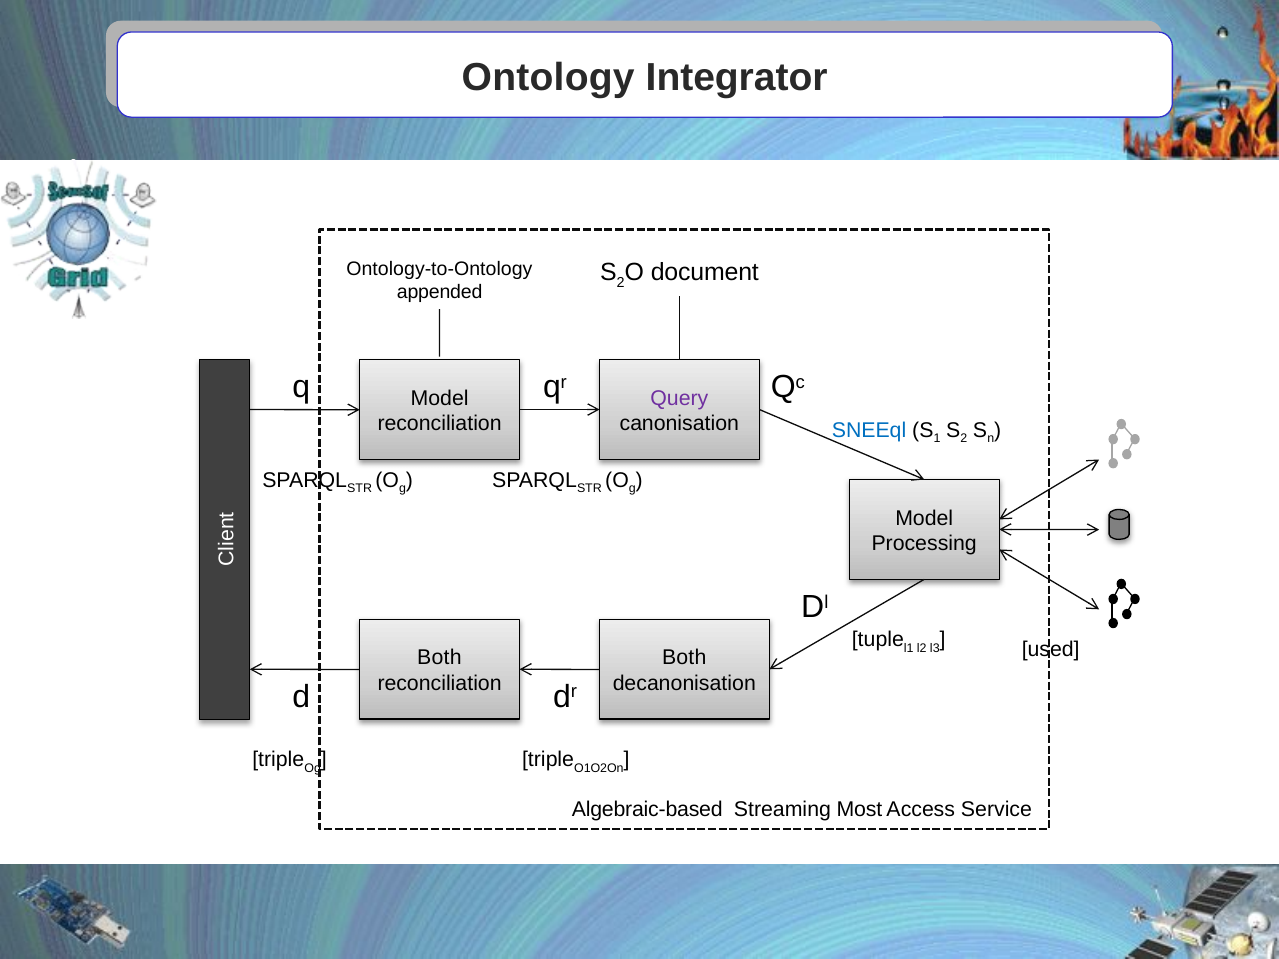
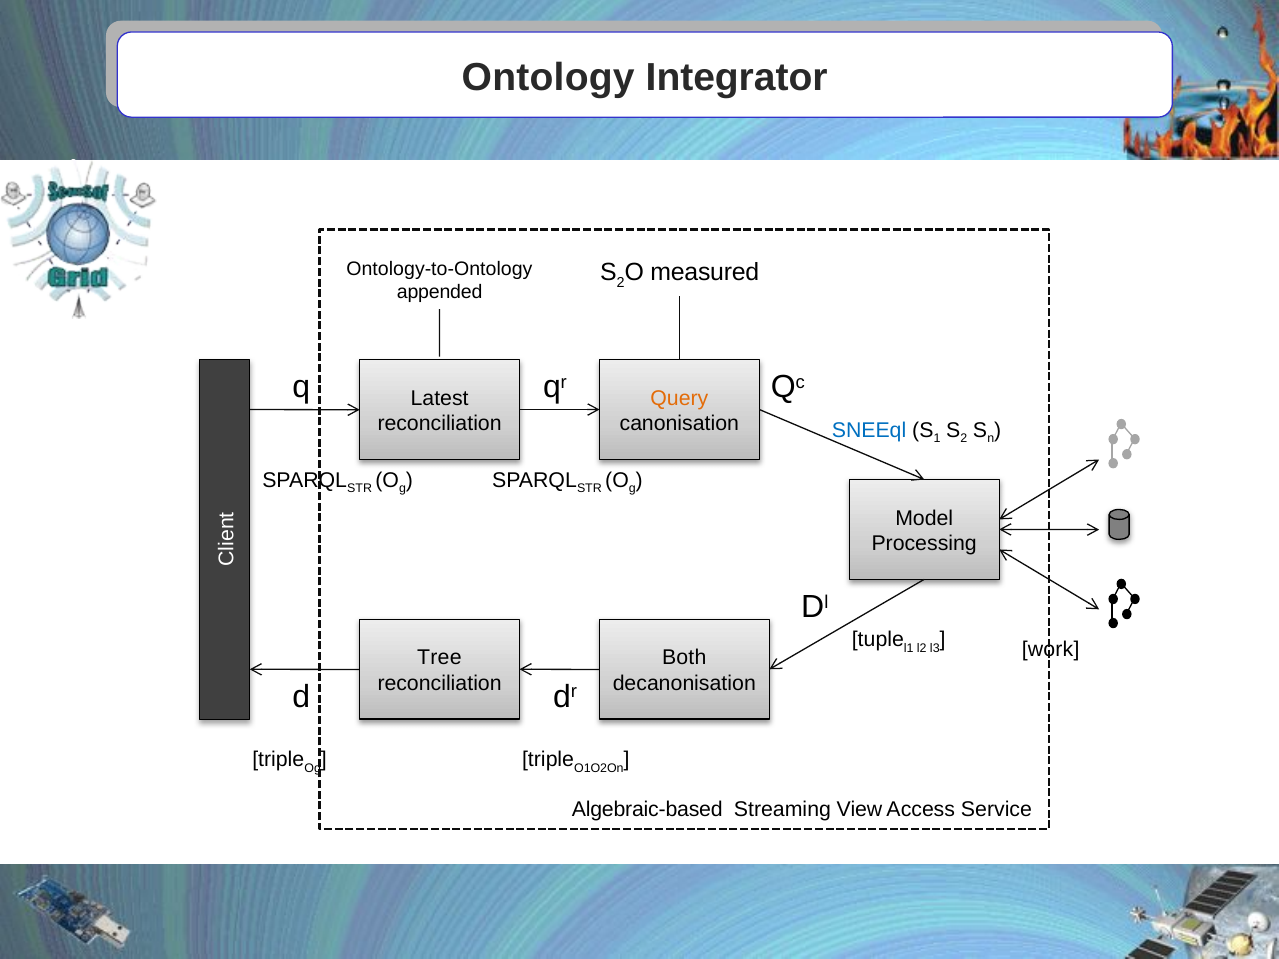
document: document -> measured (705, 273)
Query colour: purple -> orange (679, 398)
Model: Model -> Latest (440, 398)
used: used -> work (1051, 650)
Both: Both -> Tree (439, 658)
Most: Most -> View (859, 810)
